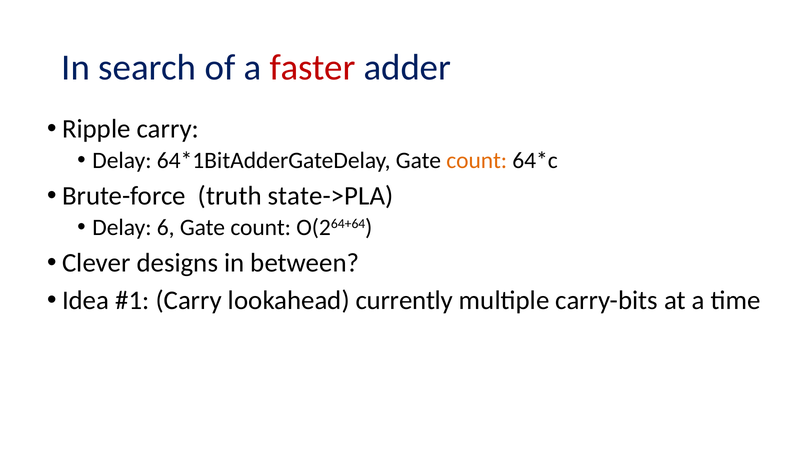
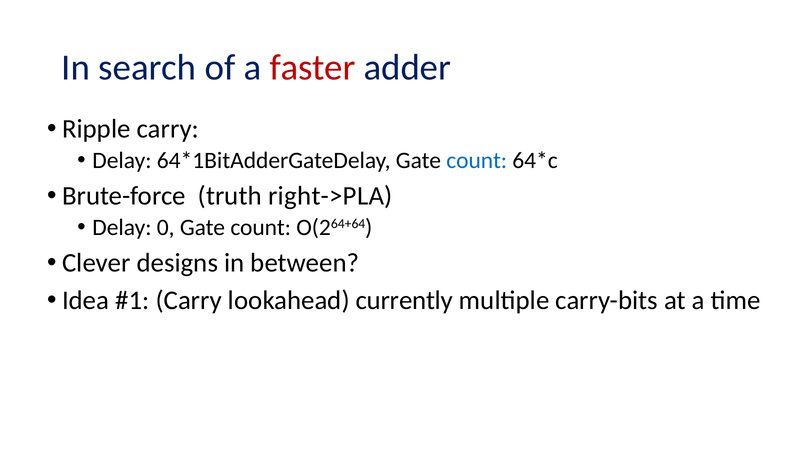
count colour: orange -> blue (477, 161)
state->PLA: state->PLA -> right->PLA (330, 196)
6: 6 -> 0 (166, 227)
